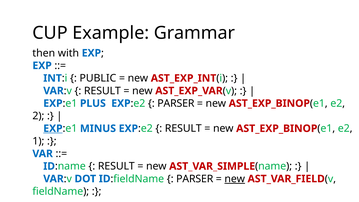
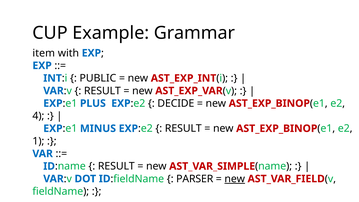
then: then -> item (44, 53)
PARSER: PARSER -> DECIDE (176, 103)
2: 2 -> 4 (38, 116)
EXP underline: present -> none (53, 128)
